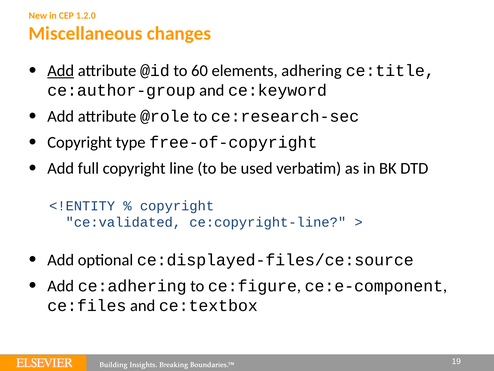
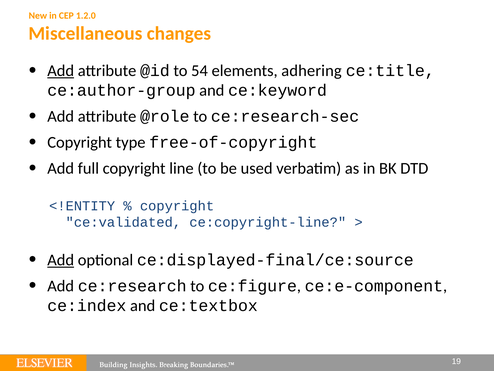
60: 60 -> 54 (200, 71)
Add underline: none -> present (61, 260)
ce:displayed-files/ce:source: ce:displayed-files/ce:source -> ce:displayed-final/ce:source (275, 260)
ce:adhering: ce:adhering -> ce:research (132, 286)
ce:files: ce:files -> ce:index (87, 305)
